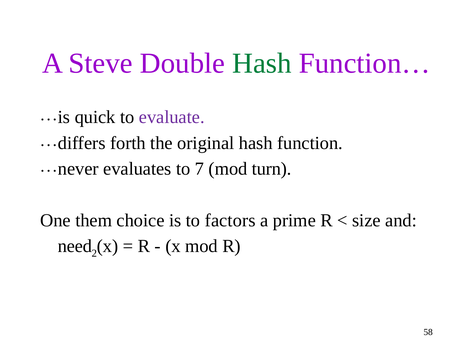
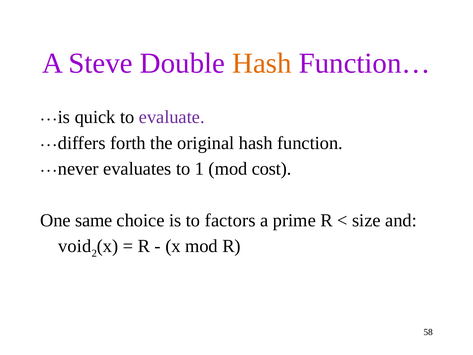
Hash colour: green -> orange (262, 63)
7: 7 -> 1 (200, 169)
turn: turn -> cost (272, 169)
them: them -> same (94, 220)
need: need -> void (75, 246)
